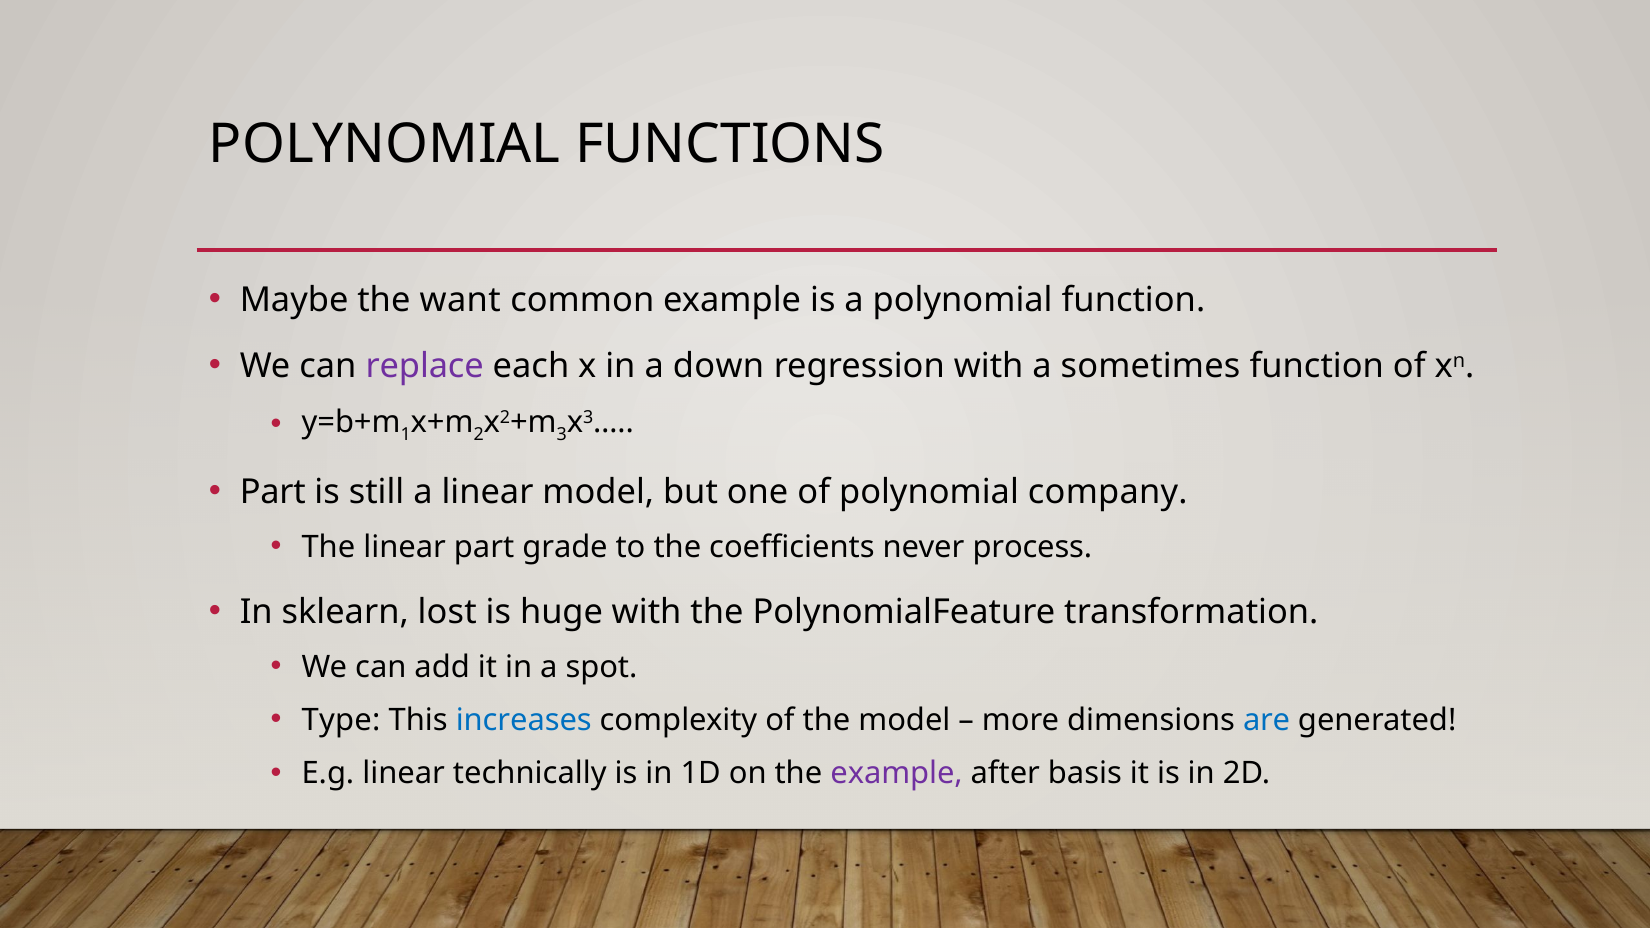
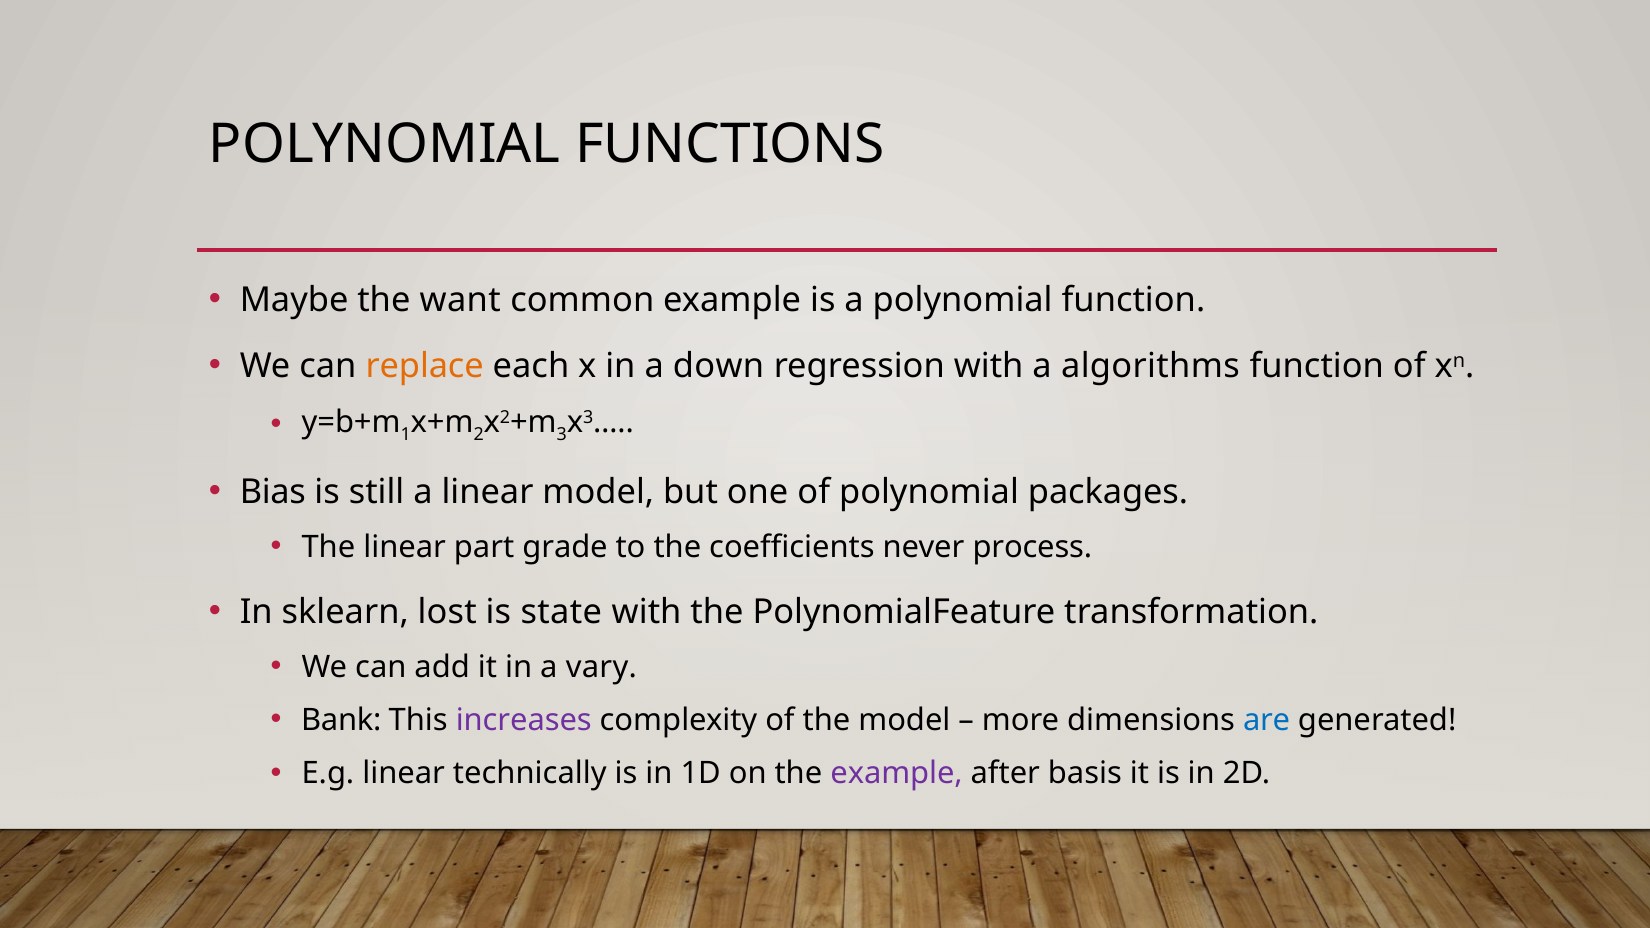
replace colour: purple -> orange (425, 367)
sometimes: sometimes -> algorithms (1150, 367)
Part: Part -> Bias (273, 493)
company: company -> packages (1108, 493)
huge: huge -> state (561, 612)
spot: spot -> vary (601, 667)
Type: Type -> Bank (341, 720)
increases colour: blue -> purple (524, 720)
